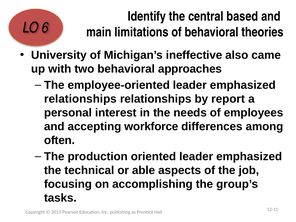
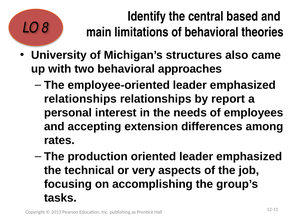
6: 6 -> 8 (45, 28)
ineffective: ineffective -> structures (194, 55)
workforce: workforce -> extension (151, 126)
often: often -> rates (59, 140)
able: able -> very (144, 170)
